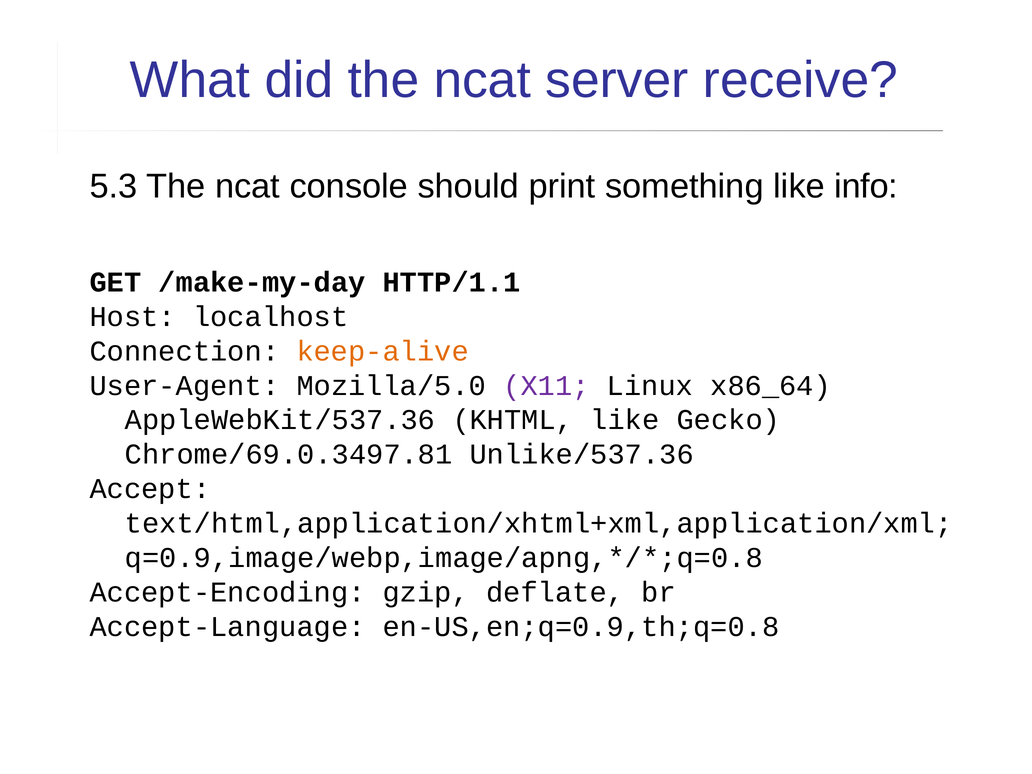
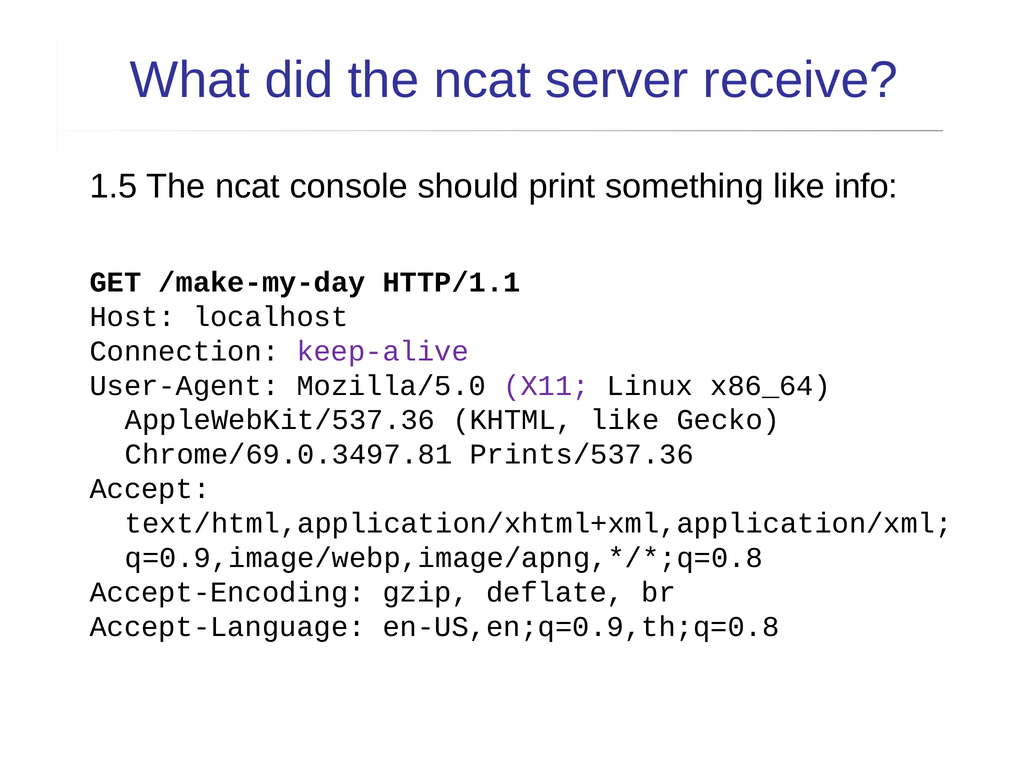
5.3: 5.3 -> 1.5 (113, 186)
keep-alive colour: orange -> purple (383, 351)
Unlike/537.36: Unlike/537.36 -> Prints/537.36 (582, 454)
